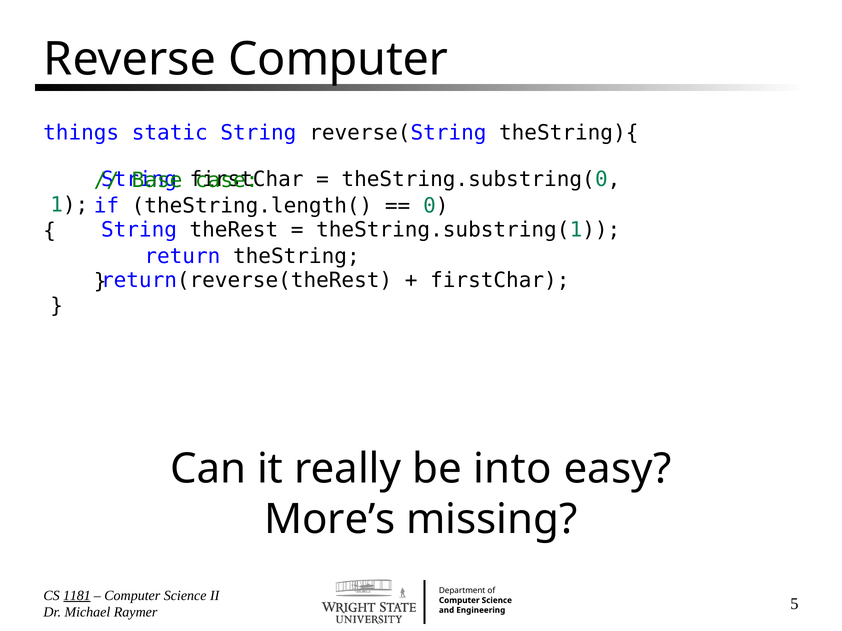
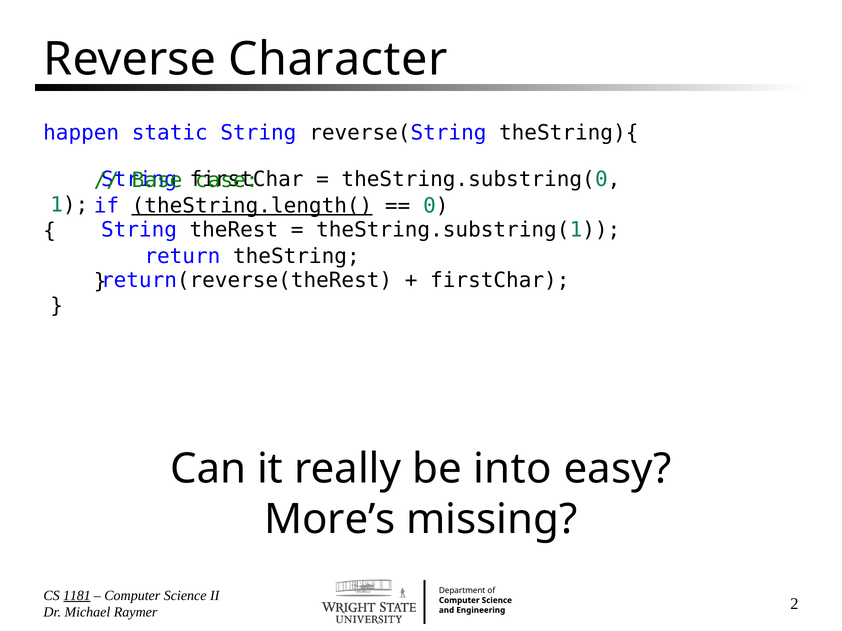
Reverse Computer: Computer -> Character (338, 59)
things: things -> happen (81, 133)
theString.length( underline: none -> present (252, 206)
5: 5 -> 2 (794, 605)
